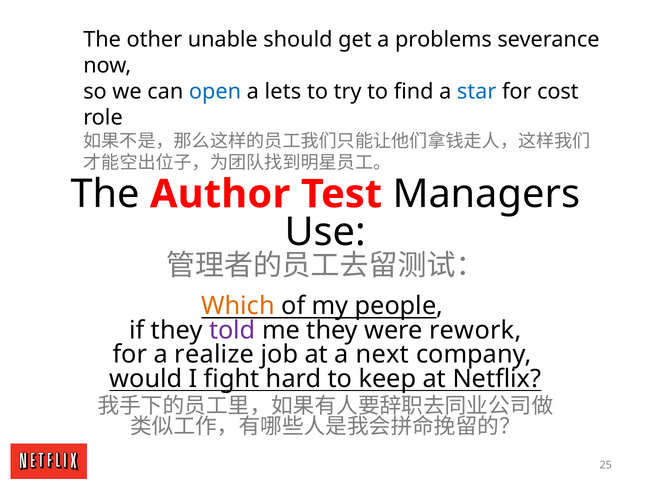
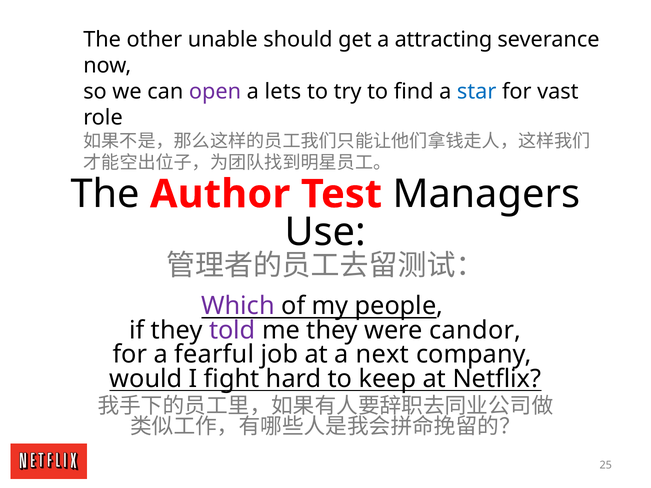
problems: problems -> attracting (443, 40)
open colour: blue -> purple (215, 92)
cost: cost -> vast (558, 92)
Which colour: orange -> purple (238, 306)
rework: rework -> candor (475, 330)
realize: realize -> fearful (214, 355)
